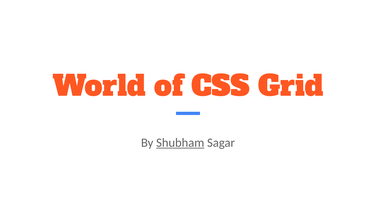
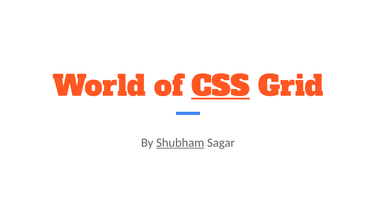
CSS underline: none -> present (221, 86)
